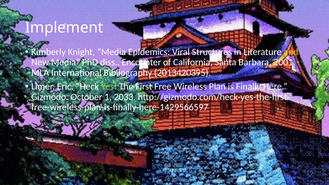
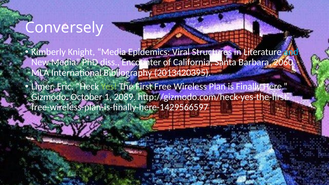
Implement: Implement -> Conversely (64, 28)
and colour: yellow -> light blue (291, 52)
2001: 2001 -> 2060 (284, 62)
2033: 2033 -> 2089 (125, 97)
